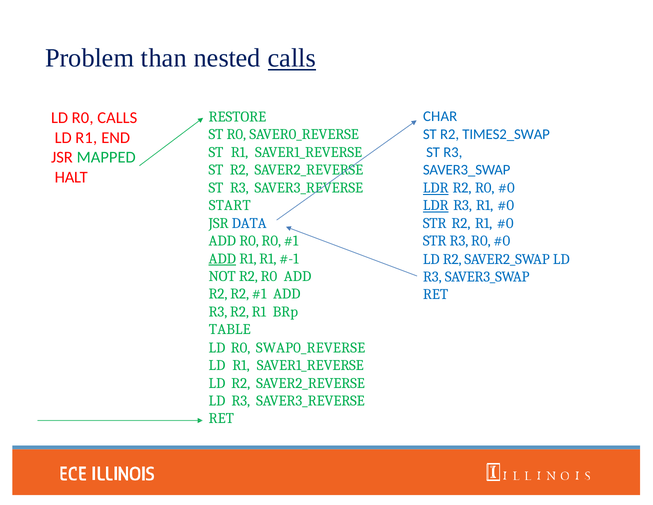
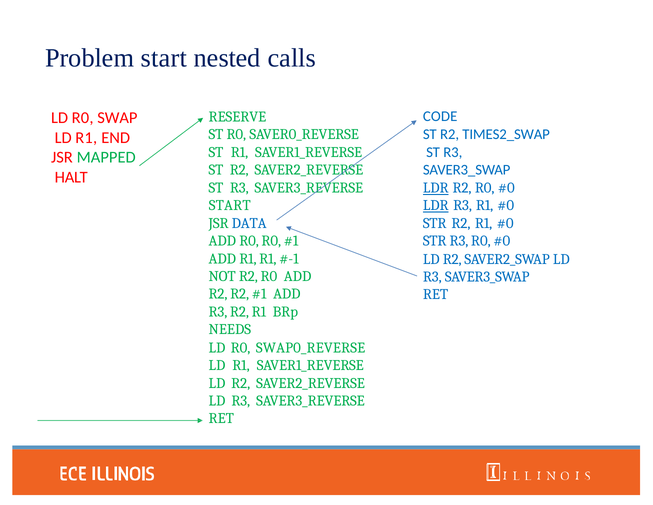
Problem than: than -> start (164, 58)
calls underline: present -> none (292, 58)
CHAR: CHAR -> CODE (440, 116)
RESTORE: RESTORE -> RESERVE (237, 117)
R0 CALLS: CALLS -> SWAP (117, 118)
ADD underline: present -> none (222, 259)
TABLE: TABLE -> NEEDS (230, 329)
